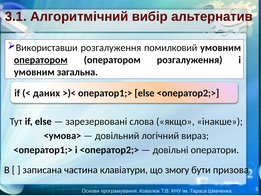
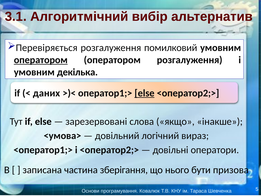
Використавши: Використавши -> Перевіряється (47, 48)
загальна: загальна -> декілька (77, 72)
else underline: none -> present (144, 93)
клавіатури: клавіатури -> зберігання (124, 170)
змогу: змогу -> нього (177, 170)
